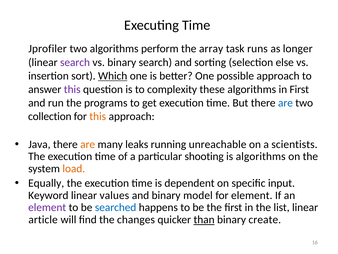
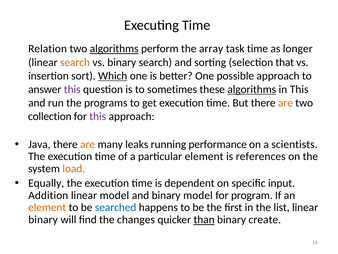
Jprofiler: Jprofiler -> Relation (48, 49)
algorithms underline: none -> present (114, 49)
task runs: runs -> time (258, 49)
search colour: purple -> orange (75, 62)
else: else -> that (285, 62)
complexity: complexity -> sometimes (172, 89)
algorithms underline: none -> present (252, 89)
in First: First -> This (299, 89)
are colour: blue -> orange (285, 103)
this colour: orange -> purple (98, 116)
unreachable: unreachable -> performance (218, 144)
particular shooting: shooting -> element (204, 156)
is algorithms: algorithms -> references (261, 156)
Keyword: Keyword -> Addition (48, 195)
linear values: values -> model (114, 195)
for element: element -> program (252, 195)
element colour: purple -> orange (47, 207)
article: article -> binary (43, 219)
